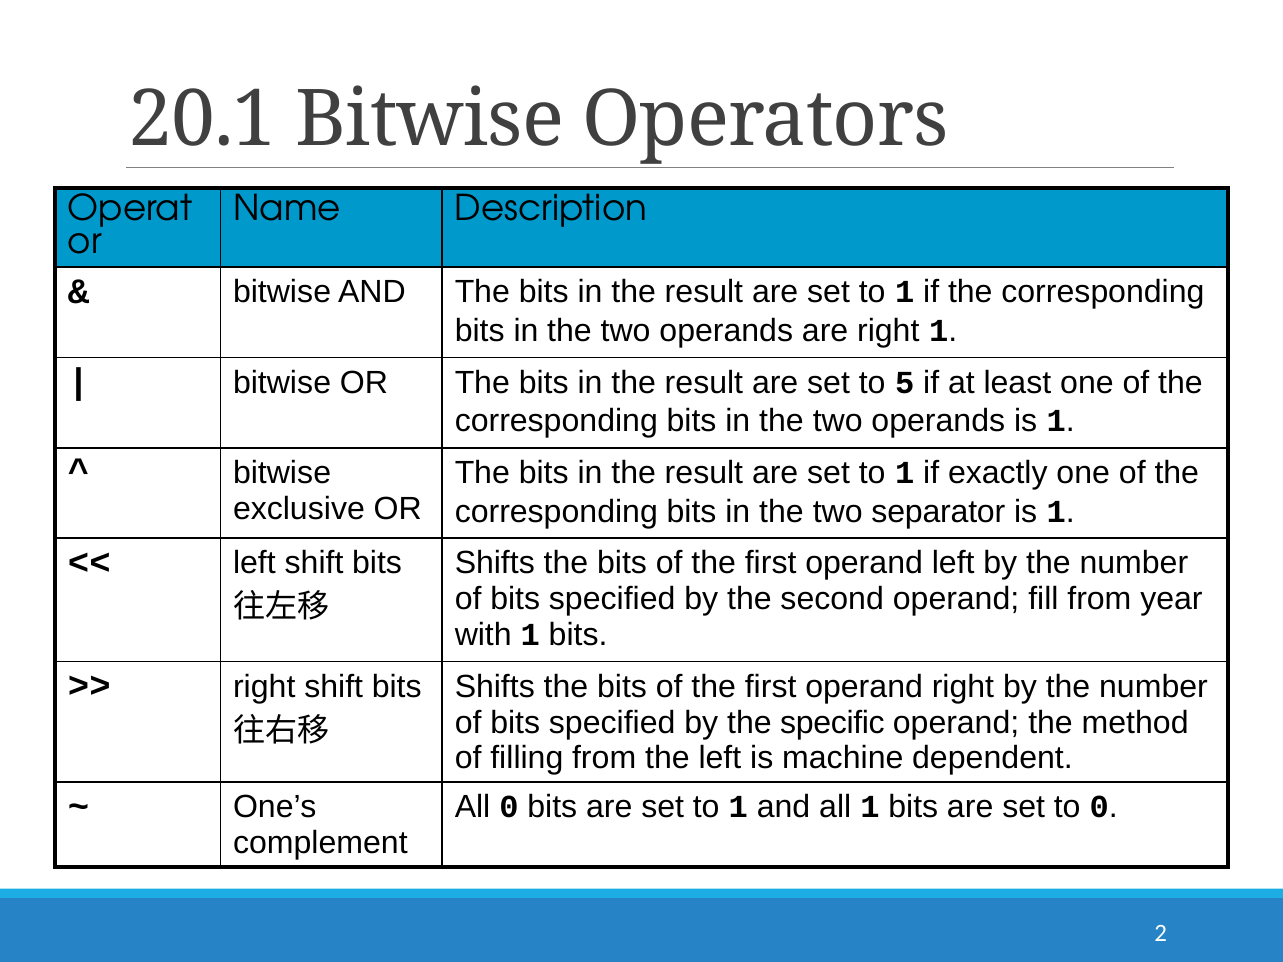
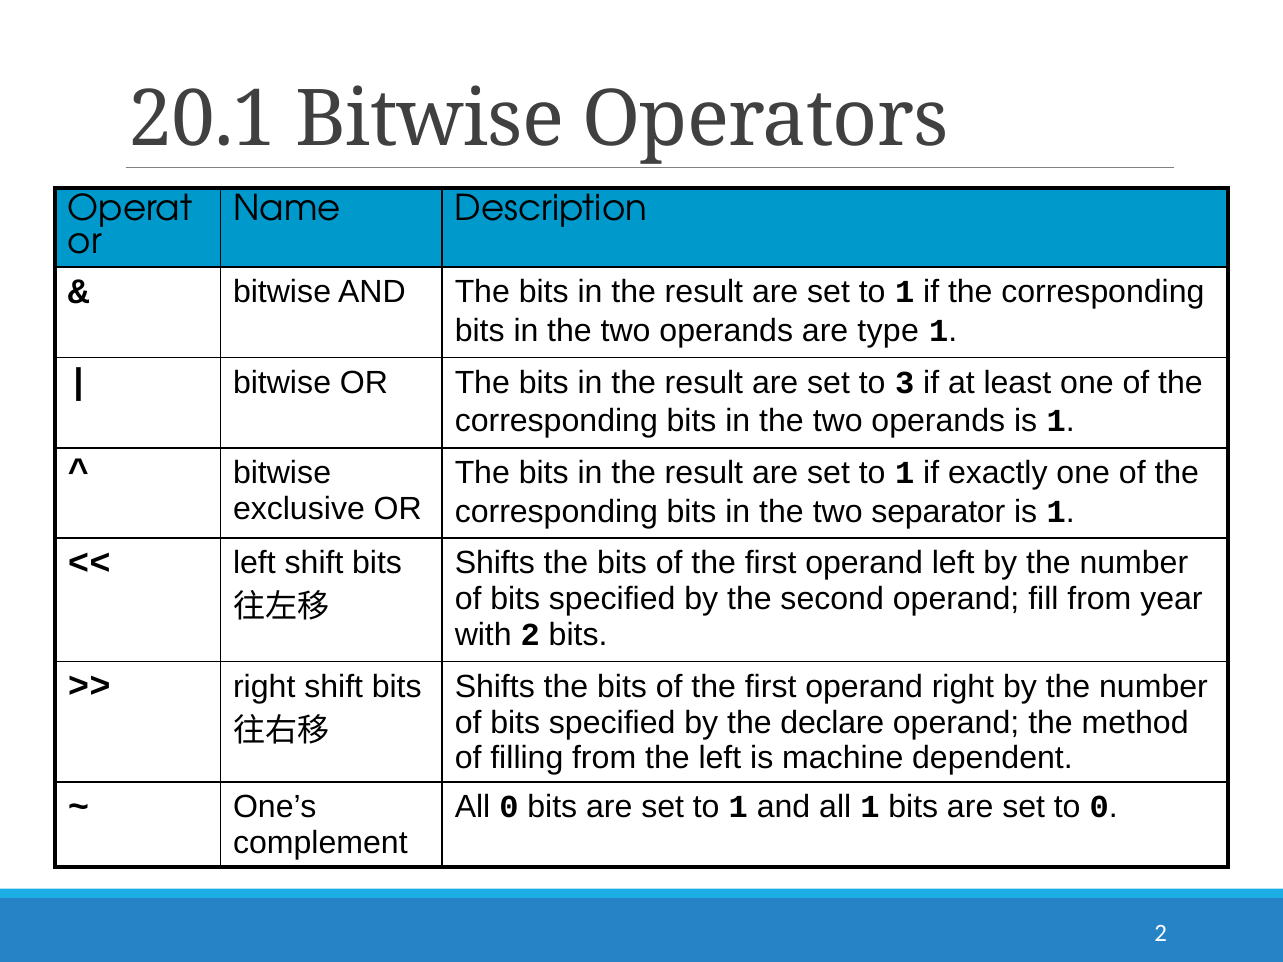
are right: right -> type (888, 331)
5: 5 -> 3 (905, 383)
with 1: 1 -> 2 (530, 635)
specific: specific -> declare (832, 723)
